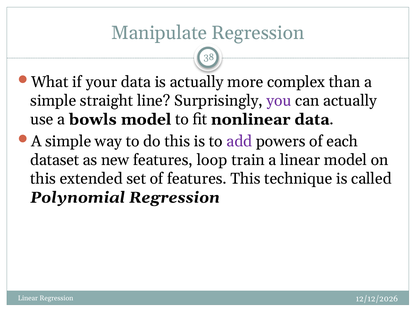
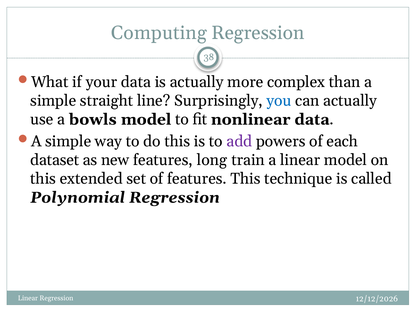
Manipulate: Manipulate -> Computing (159, 33)
you colour: purple -> blue (279, 101)
loop: loop -> long (212, 160)
